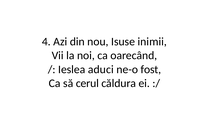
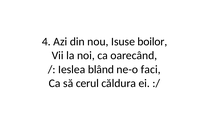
inimii: inimii -> boilor (152, 42)
aduci: aduci -> blând (101, 70)
fost: fost -> faci (151, 70)
